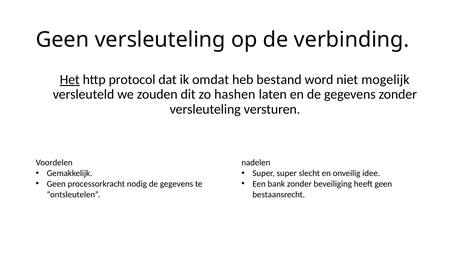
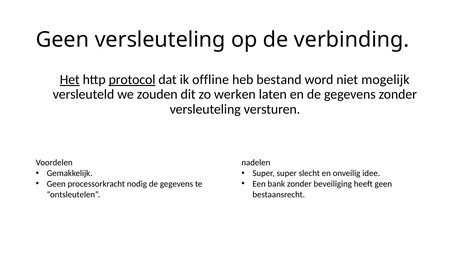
protocol underline: none -> present (132, 79)
omdat: omdat -> offline (211, 79)
hashen: hashen -> werken (235, 94)
